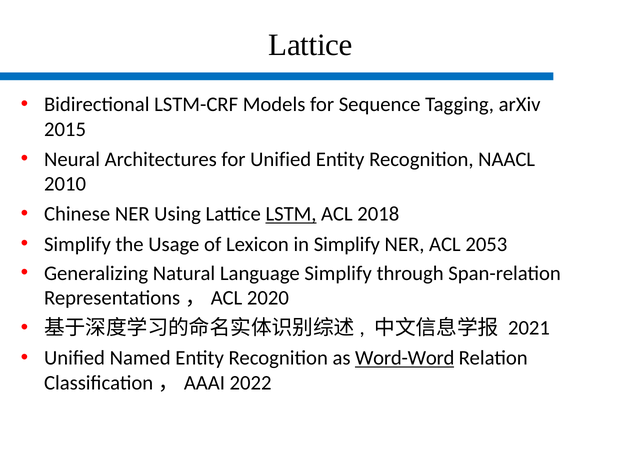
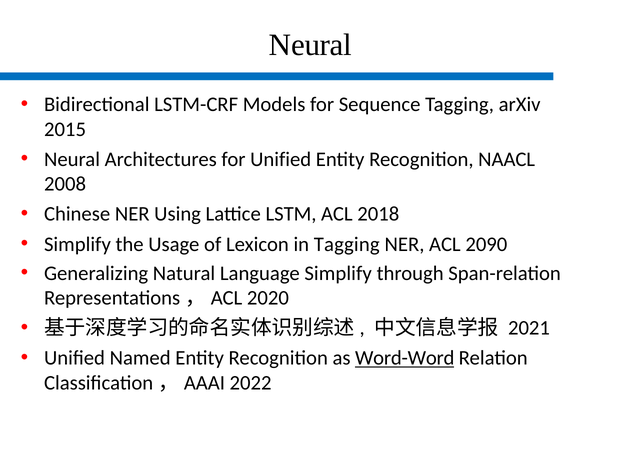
Lattice: Lattice -> Neural (310, 45)
2010: 2010 -> 2008 (65, 184)
LSTM underline: present -> none (291, 214)
in Simplify: Simplify -> Tagging (347, 244)
2053: 2053 -> 2090 (486, 244)
